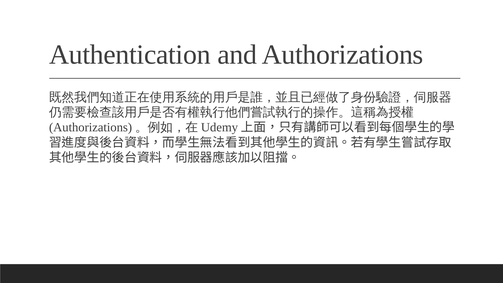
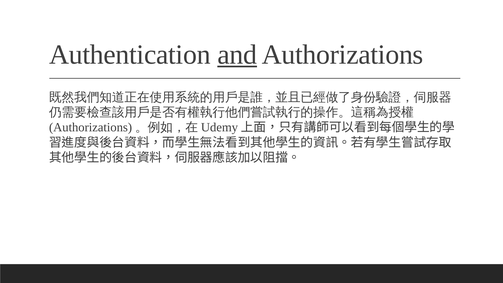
and underline: none -> present (237, 55)
